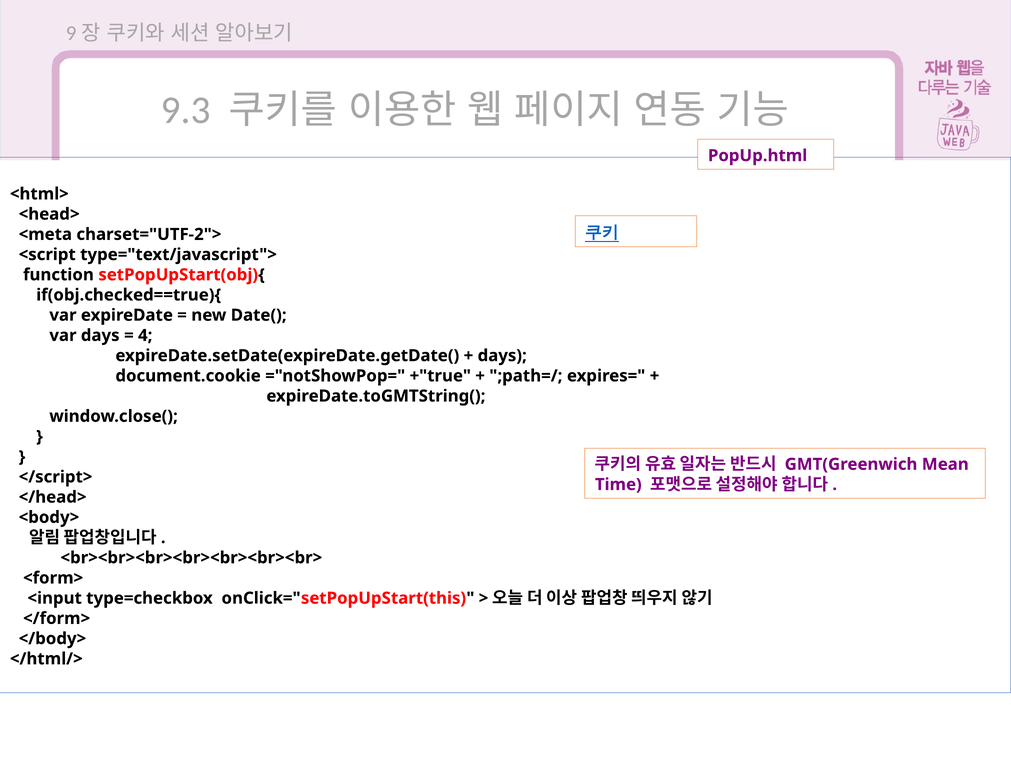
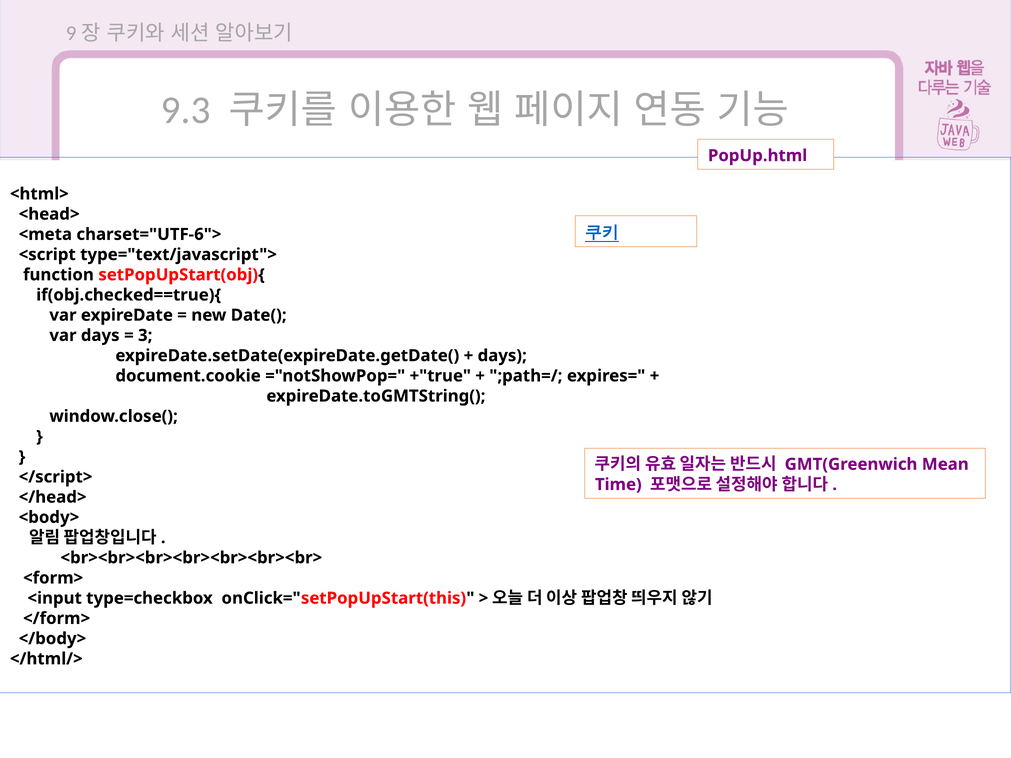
charset="UTF-2">: charset="UTF-2"> -> charset="UTF-6"> (149, 234)
4: 4 -> 3 (145, 336)
